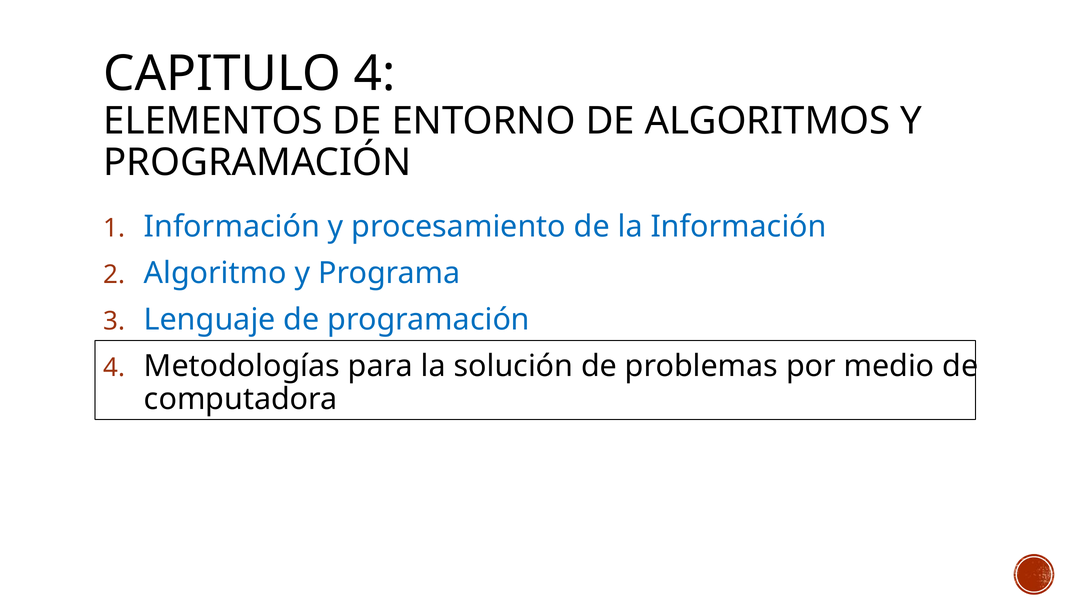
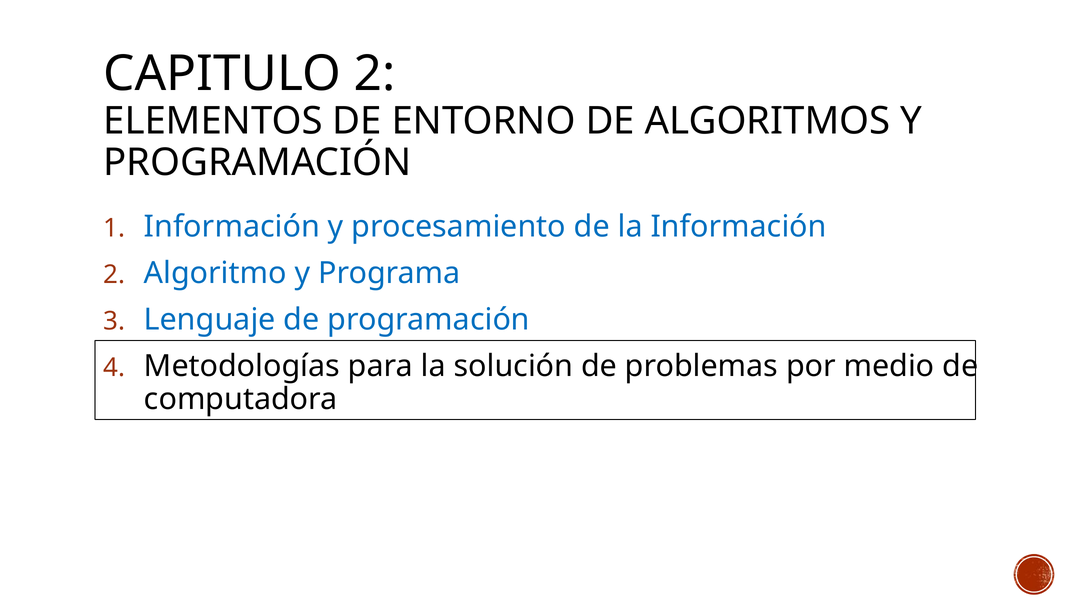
CAPITULO 4: 4 -> 2 (375, 74)
